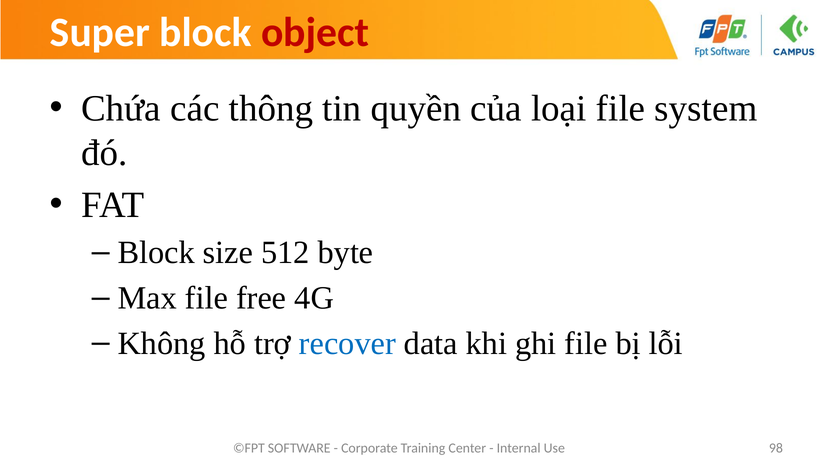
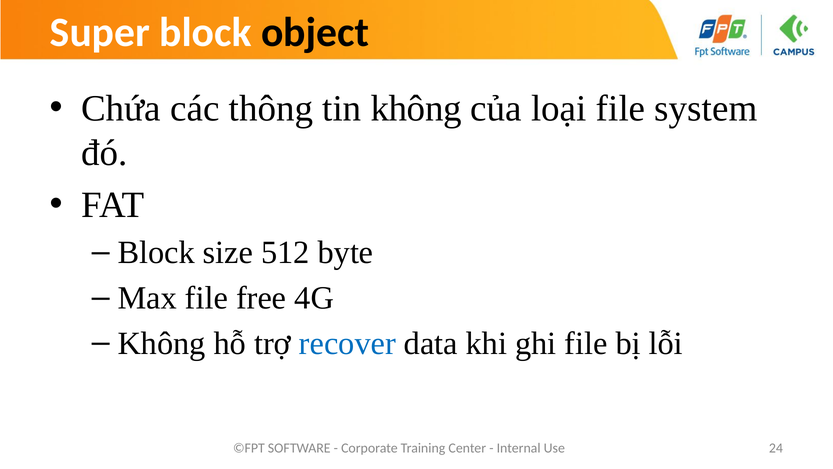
object colour: red -> black (315, 32)
tin quyền: quyền -> không (416, 108)
98: 98 -> 24 (776, 448)
